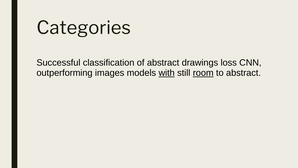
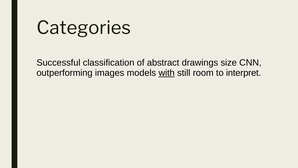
loss: loss -> size (229, 63)
room underline: present -> none (203, 73)
to abstract: abstract -> interpret (244, 73)
